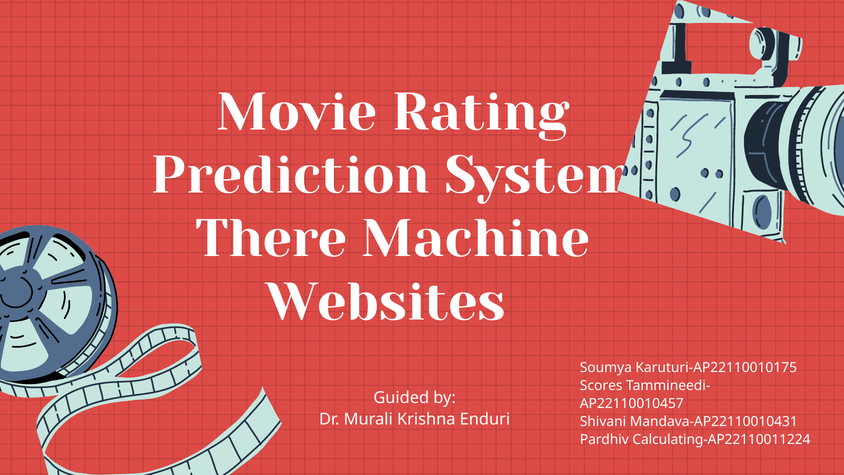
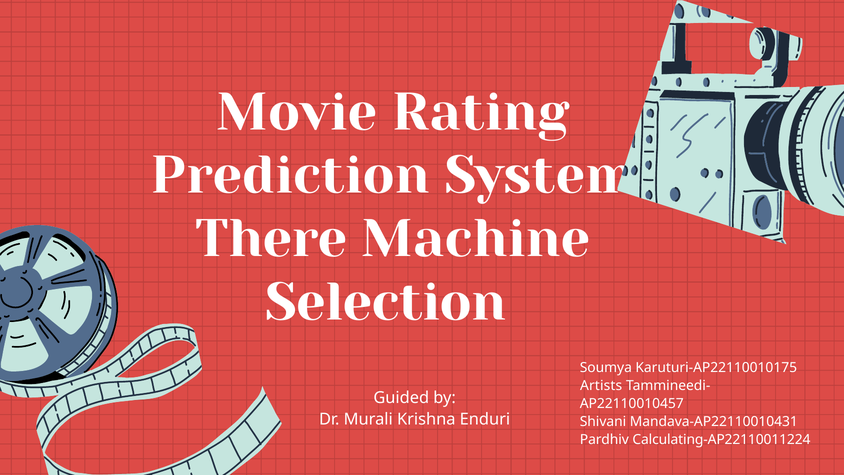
Websites: Websites -> Selection (386, 302)
Scores: Scores -> Artists (601, 386)
